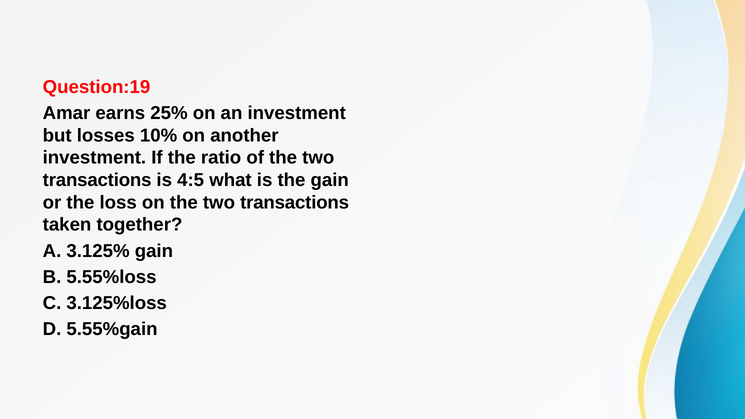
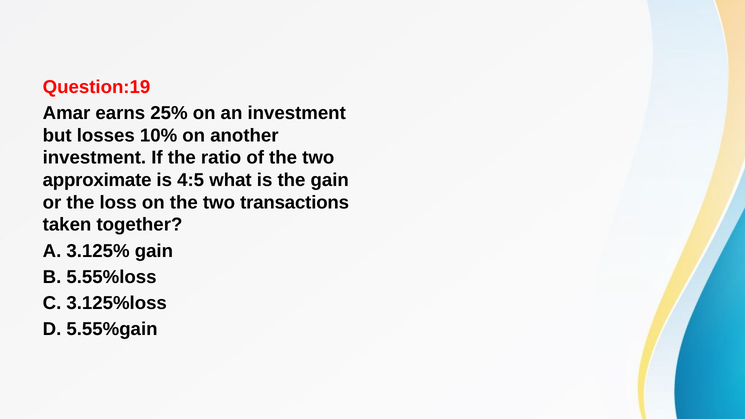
transactions: transactions -> approximate (97, 180)
